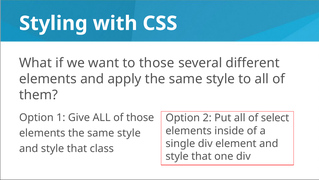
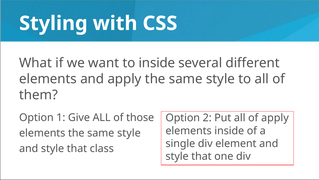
to those: those -> inside (157, 63)
of select: select -> apply (275, 118)
